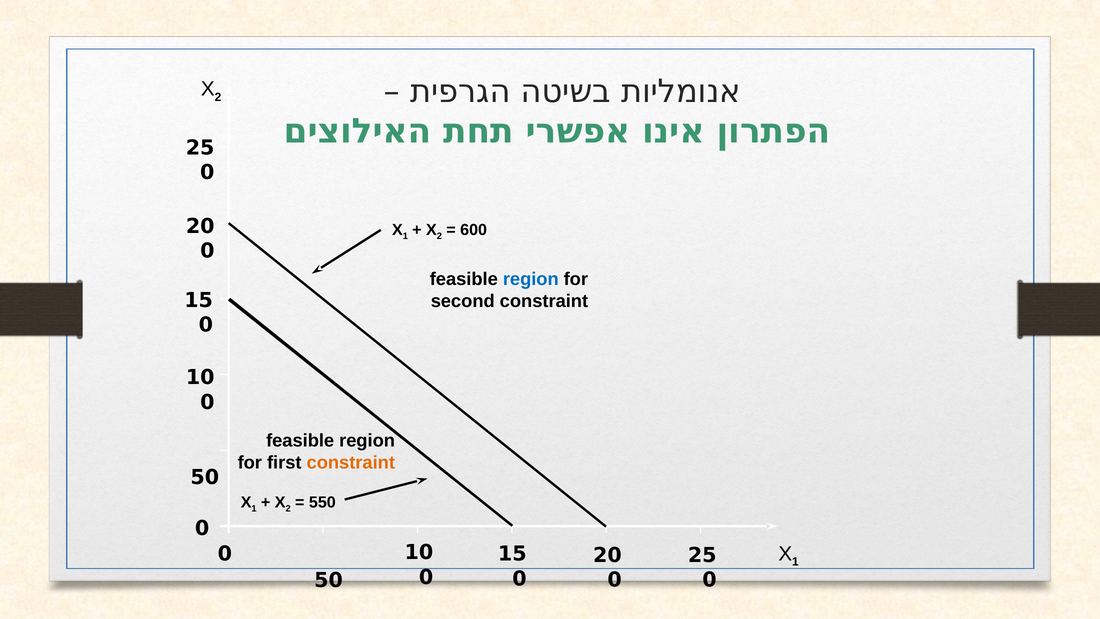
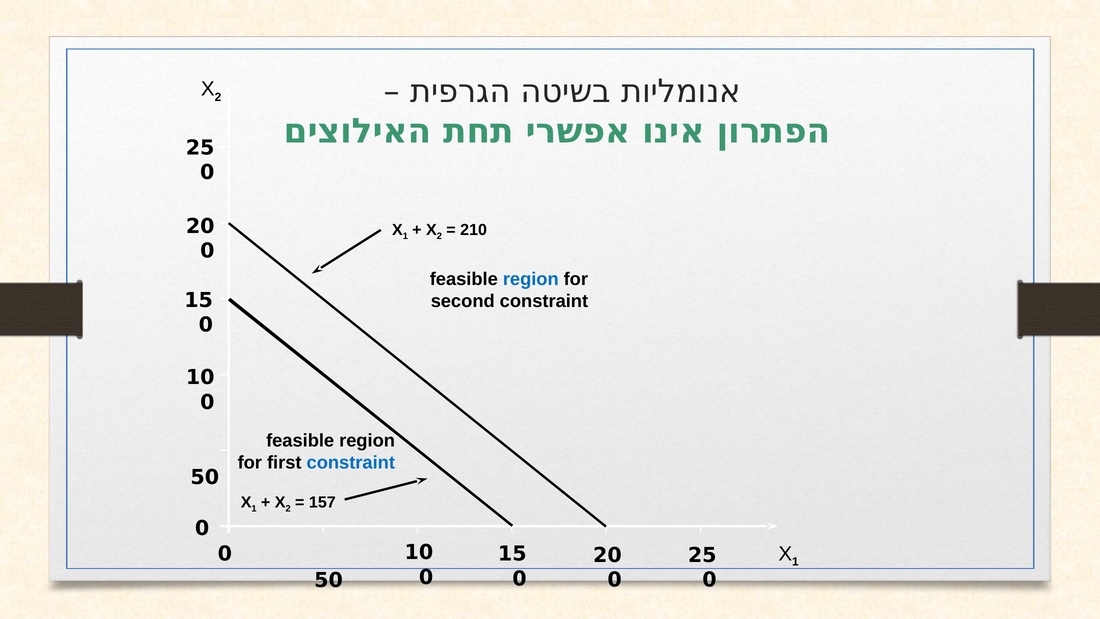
600: 600 -> 210 (474, 230)
constraint colour: orange -> blue (351, 462)
550: 550 -> 157 (322, 502)
